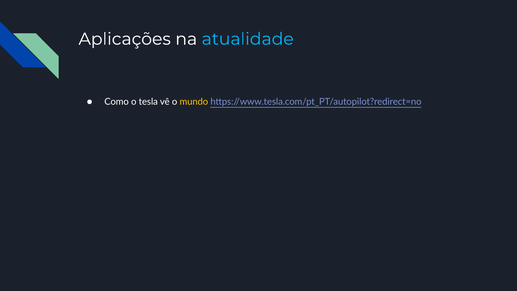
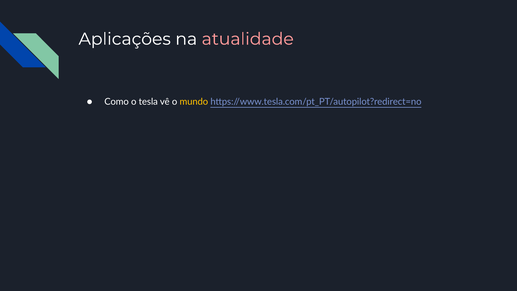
atualidade colour: light blue -> pink (248, 39)
